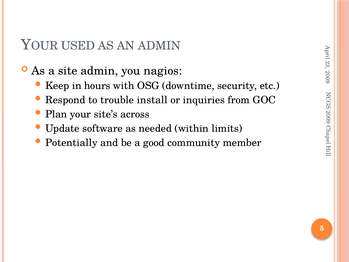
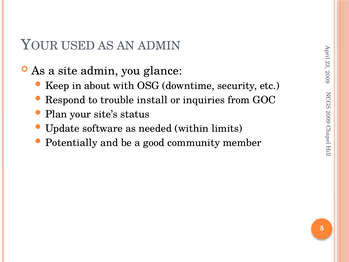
nagios: nagios -> glance (163, 71)
hours: hours -> about (97, 86)
across: across -> status (135, 114)
